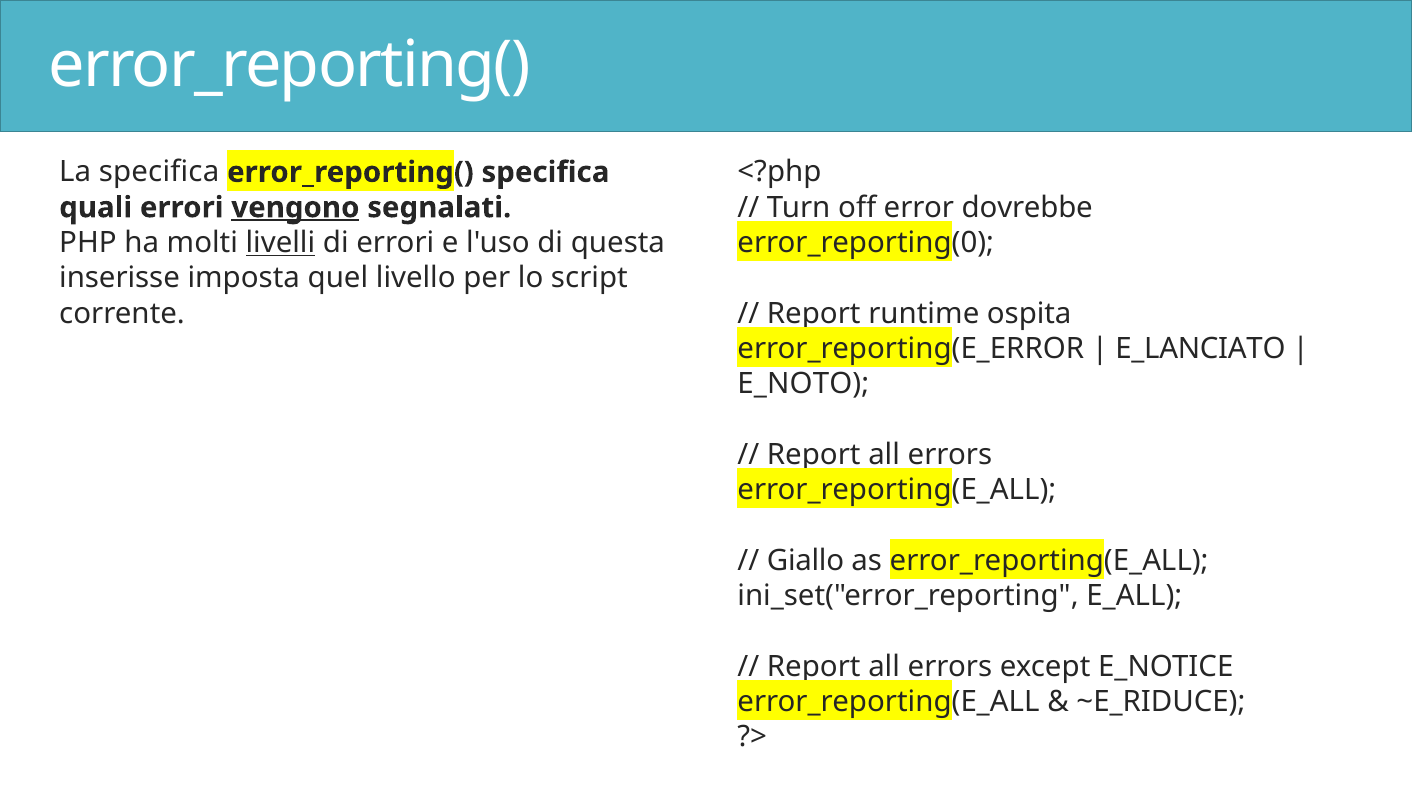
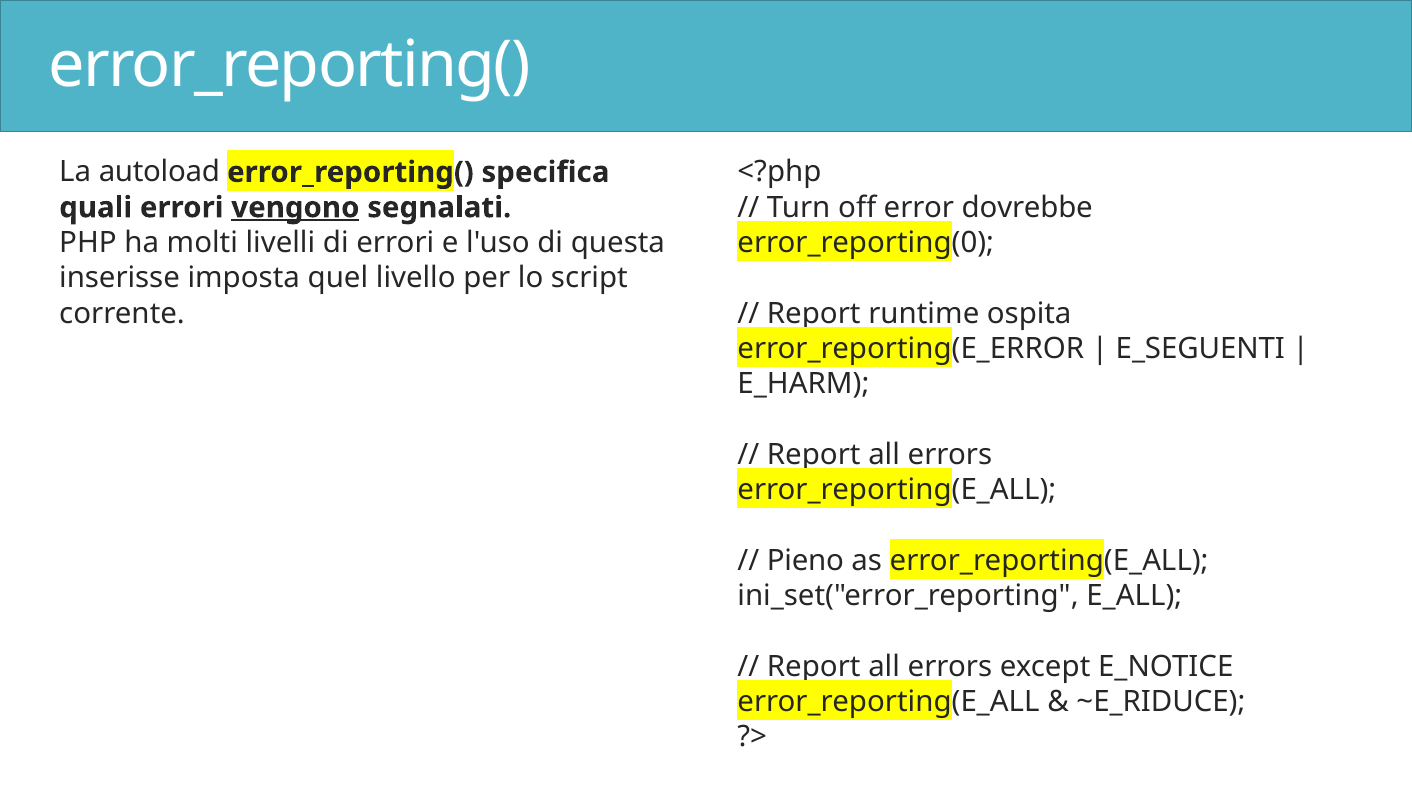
La specifica: specifica -> autoload (159, 172)
livelli underline: present -> none (280, 243)
E_LANCIATO: E_LANCIATO -> E_SEGUENTI (1200, 349)
E_NOTO: E_NOTO -> E_HARM (803, 384)
Giallo: Giallo -> Pieno (805, 561)
